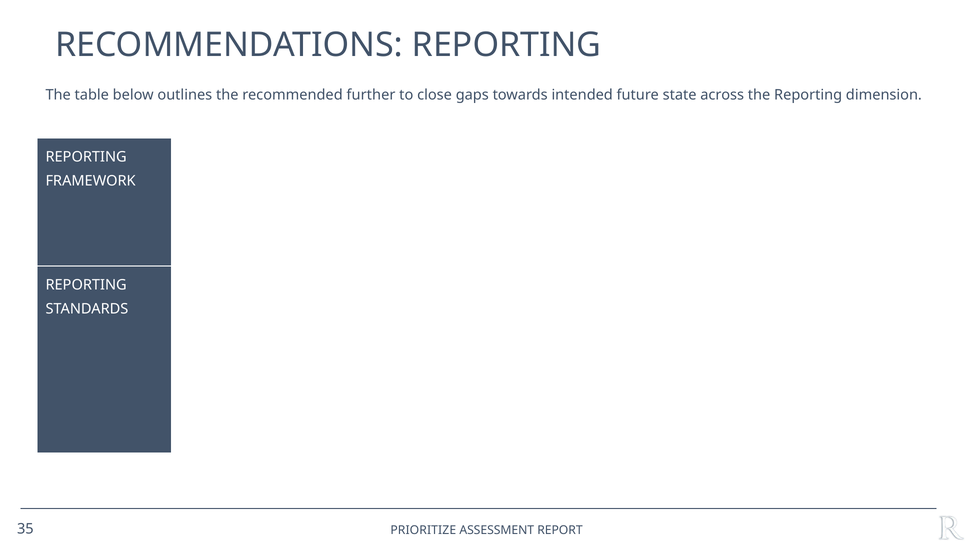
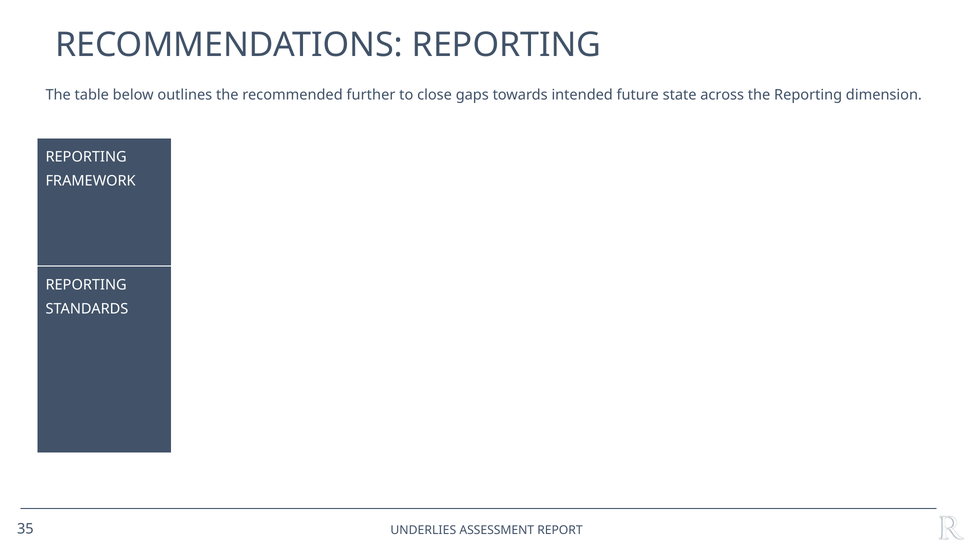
PRIORITIZE: PRIORITIZE -> UNDERLIES (423, 530)
